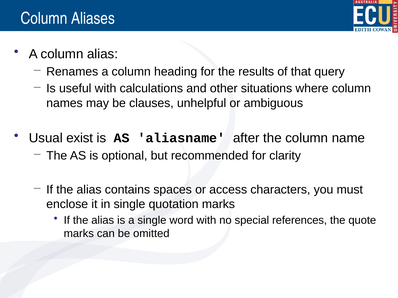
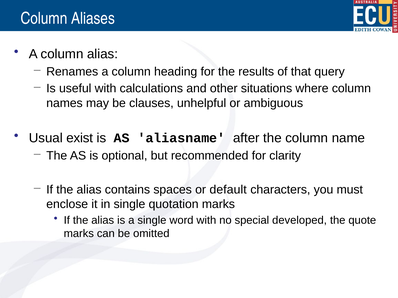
access: access -> default (228, 190)
references: references -> developed (300, 221)
